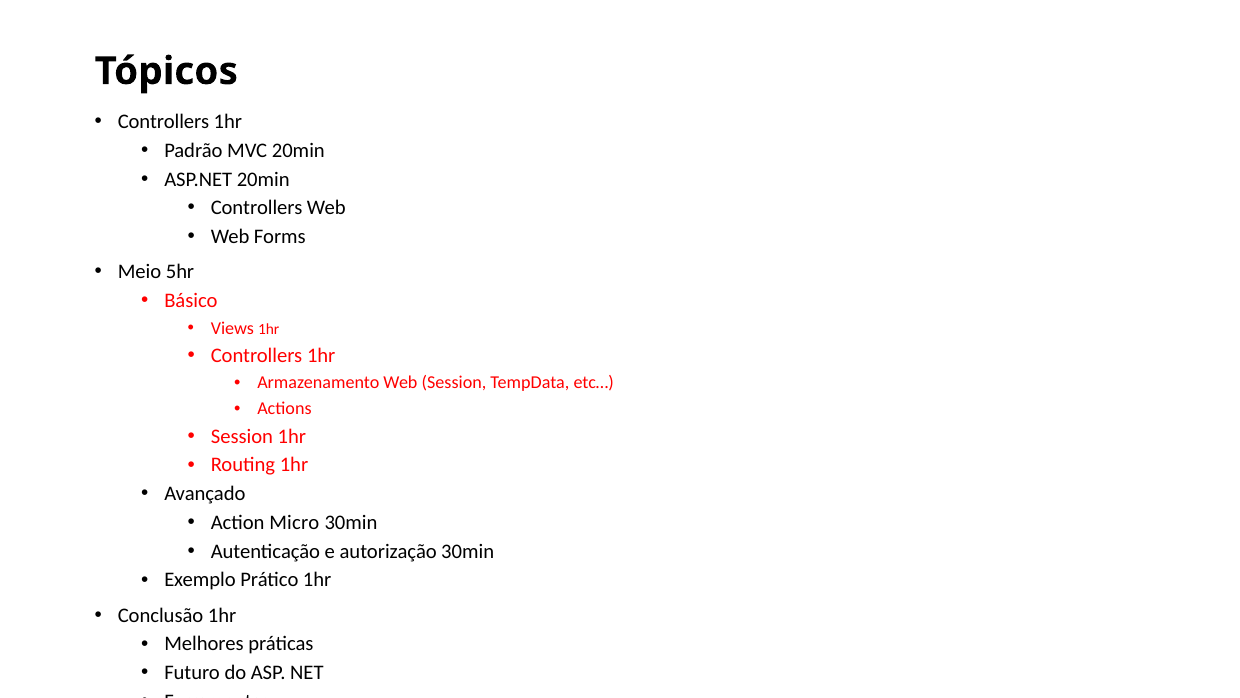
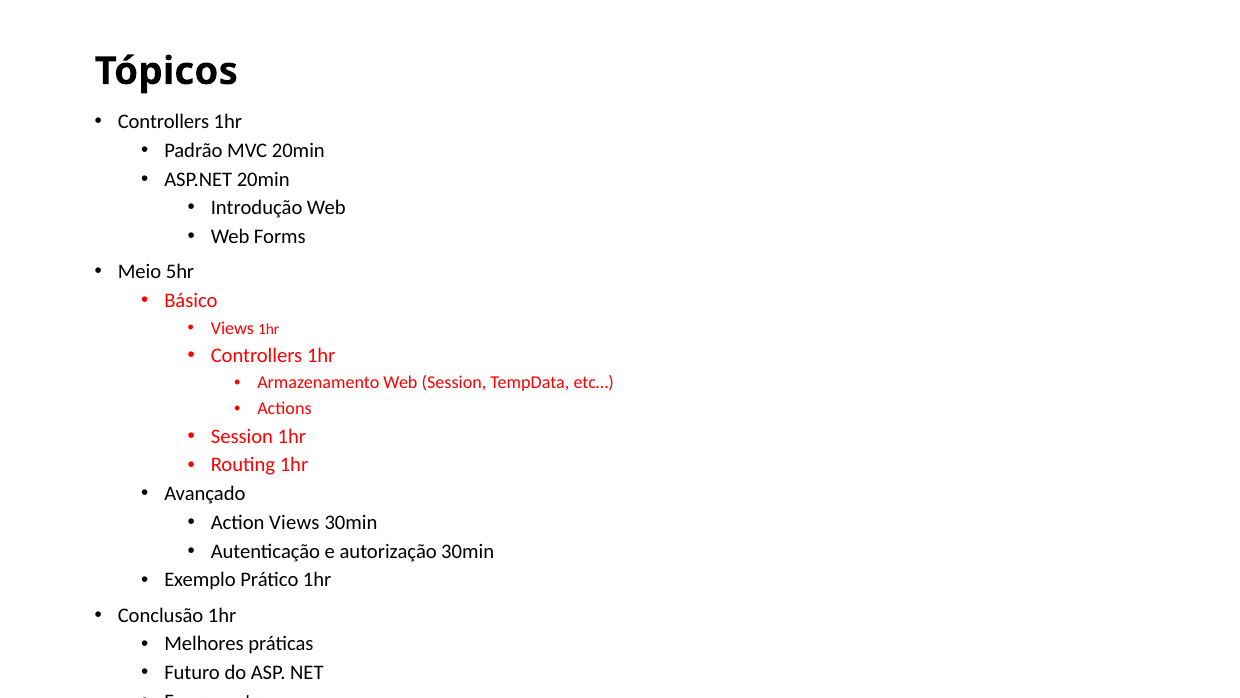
Controllers: Controllers -> Introdução (257, 208)
Action Micro: Micro -> Views (294, 522)
